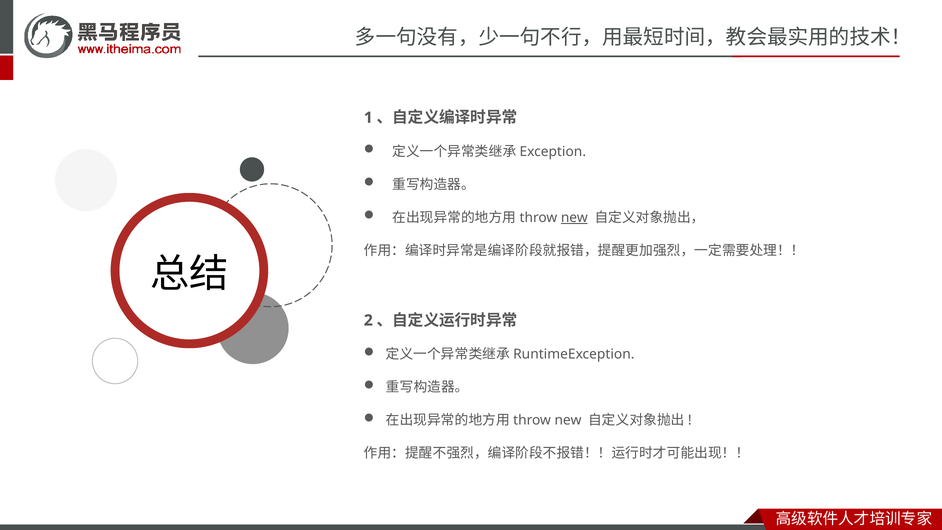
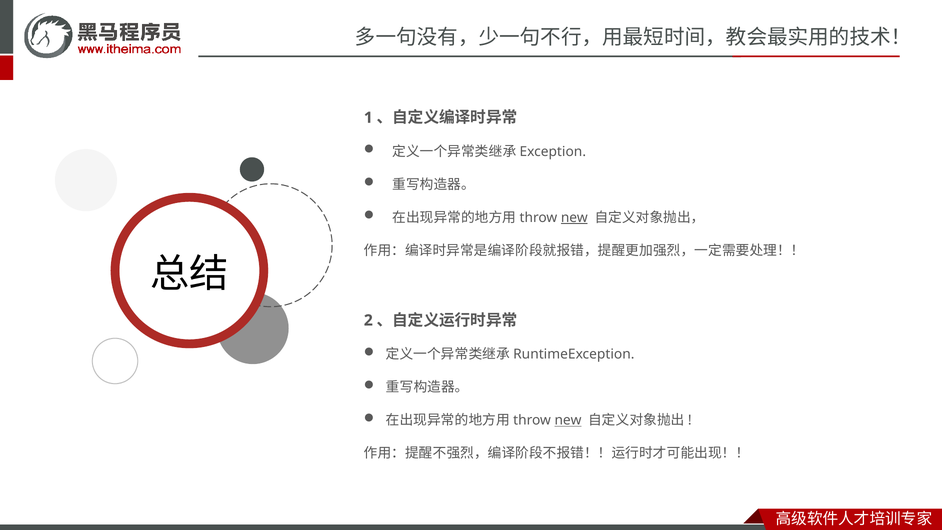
new underline: none -> present (568, 420)
